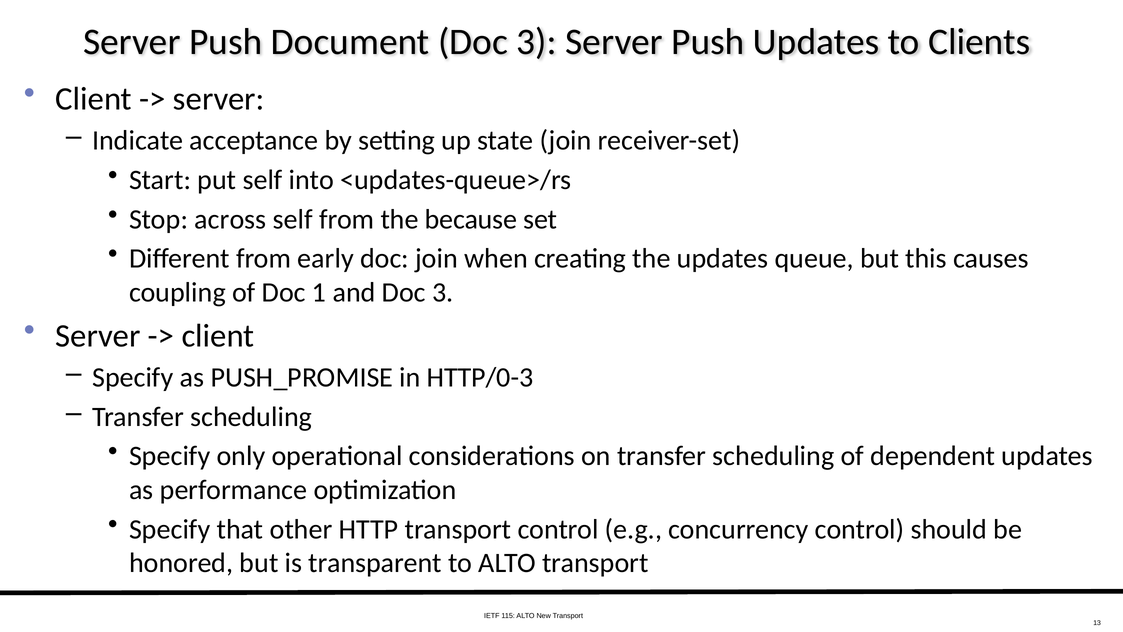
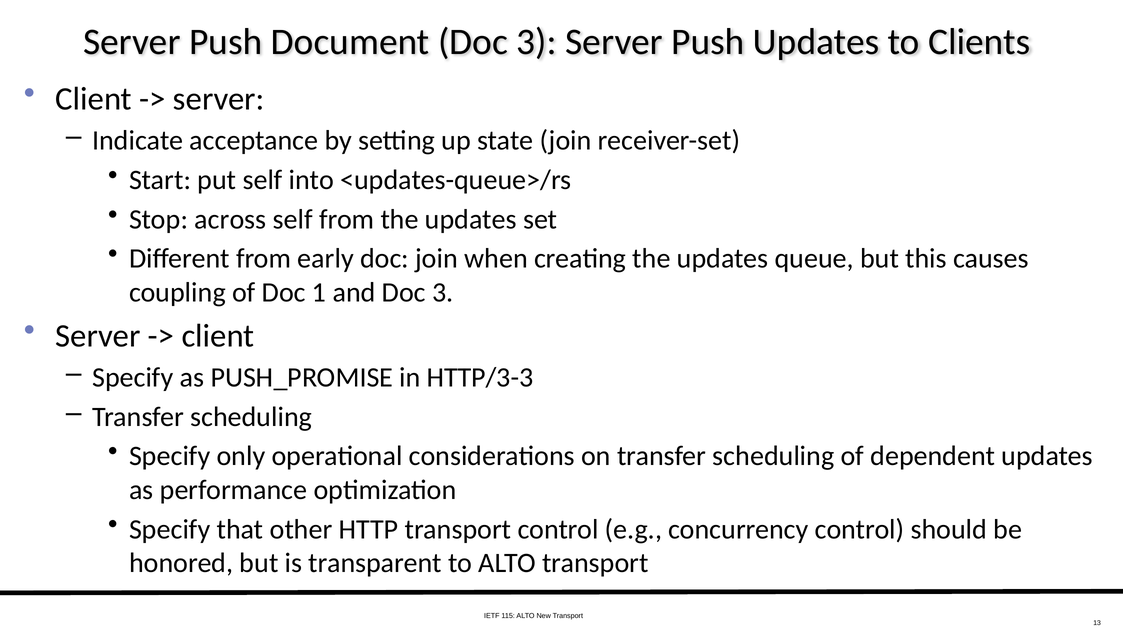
from the because: because -> updates (471, 219)
HTTP/0-3: HTTP/0-3 -> HTTP/3-3 (480, 377)
